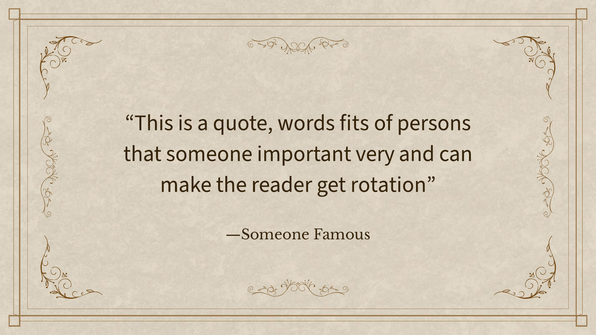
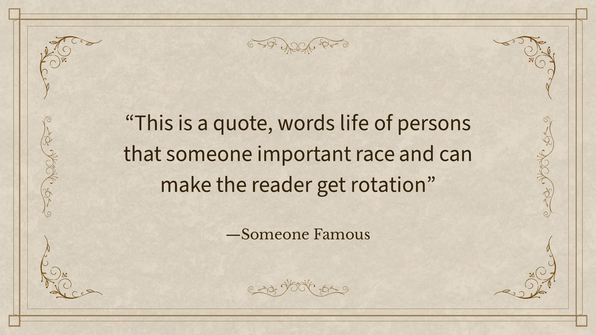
fits: fits -> life (354, 123)
very: very -> race (375, 154)
